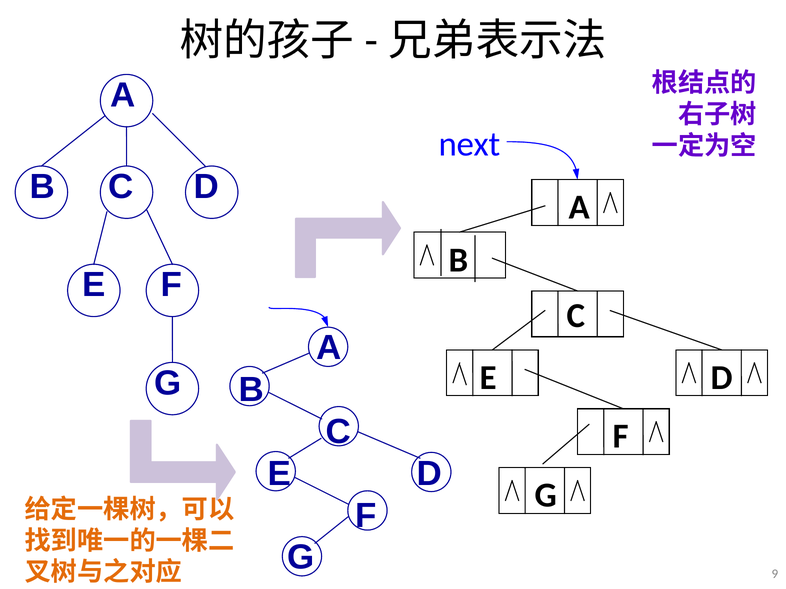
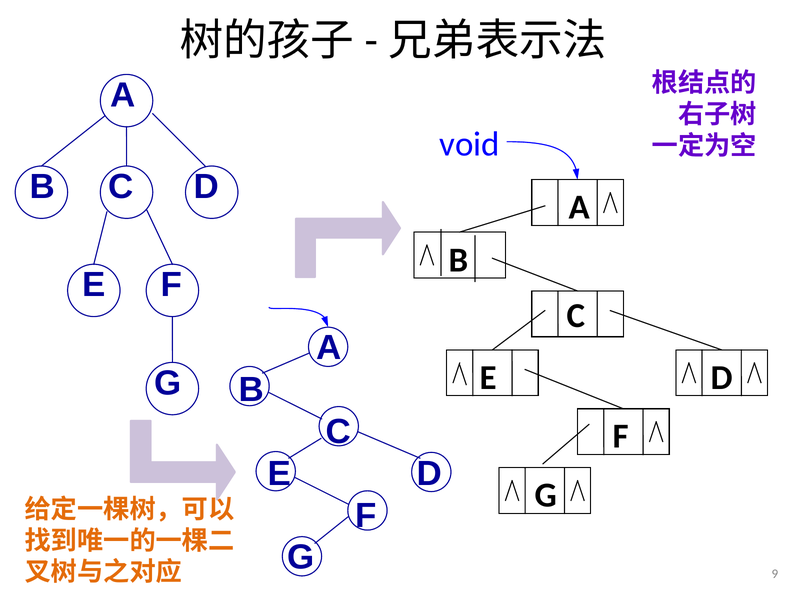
next: next -> void (470, 144)
